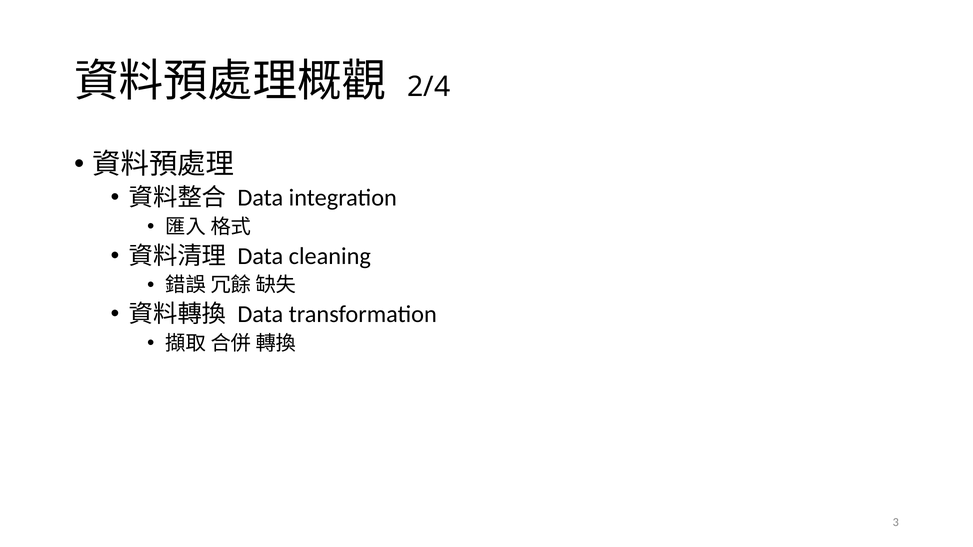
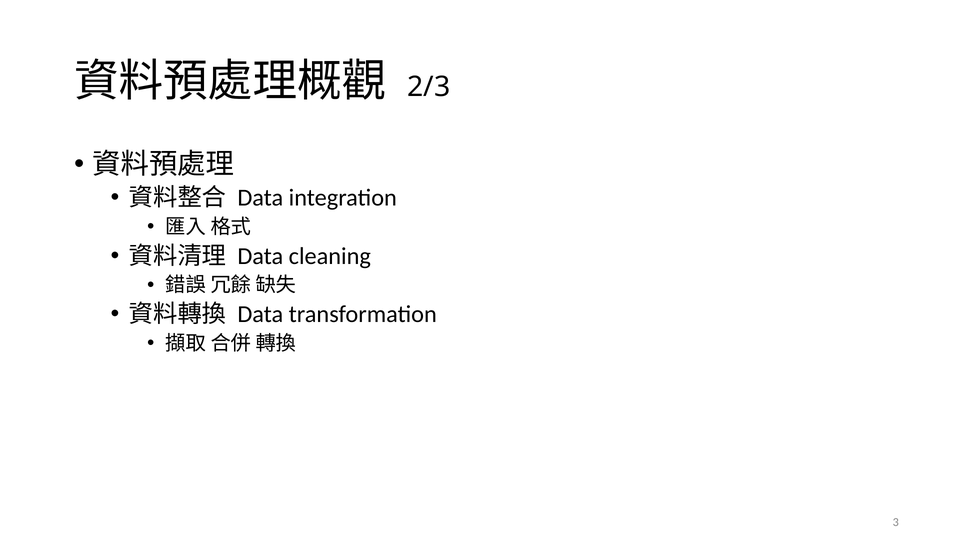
2/4: 2/4 -> 2/3 (429, 87)
